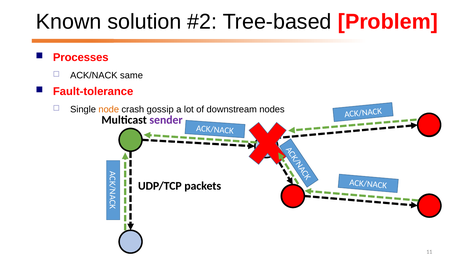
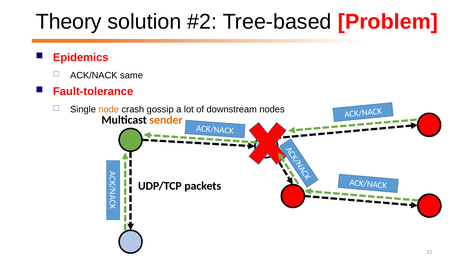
Known: Known -> Theory (69, 22)
Processes: Processes -> Epidemics (81, 57)
sender colour: purple -> orange (166, 120)
